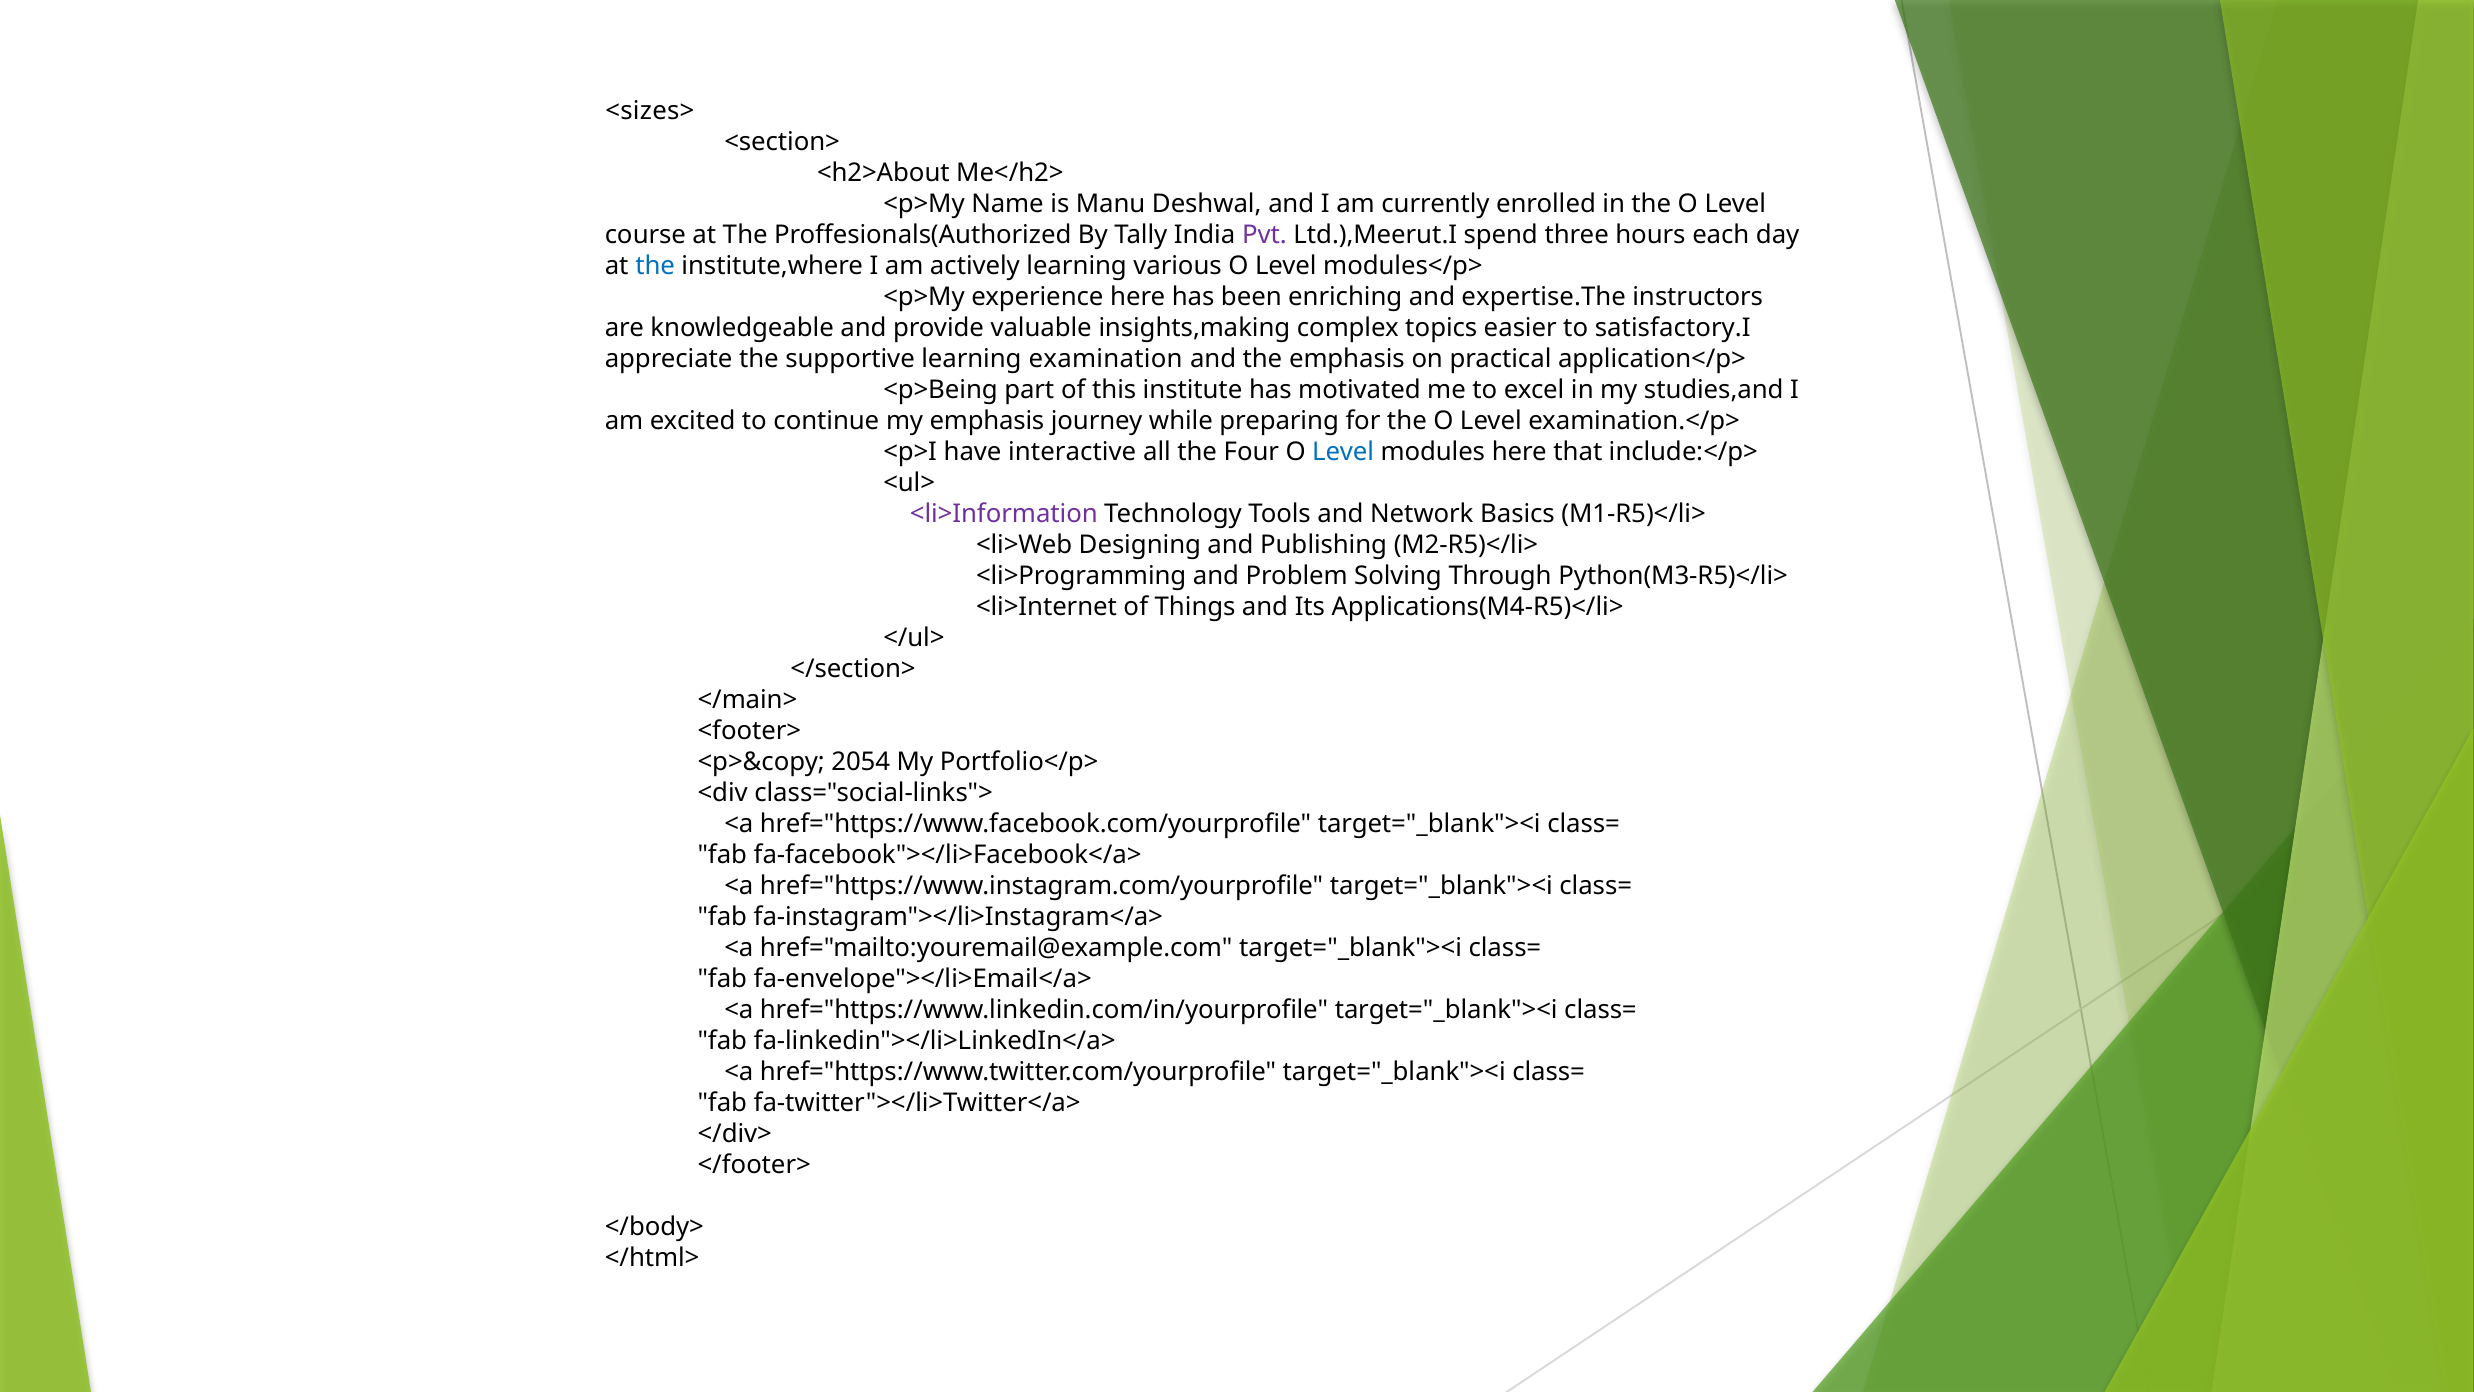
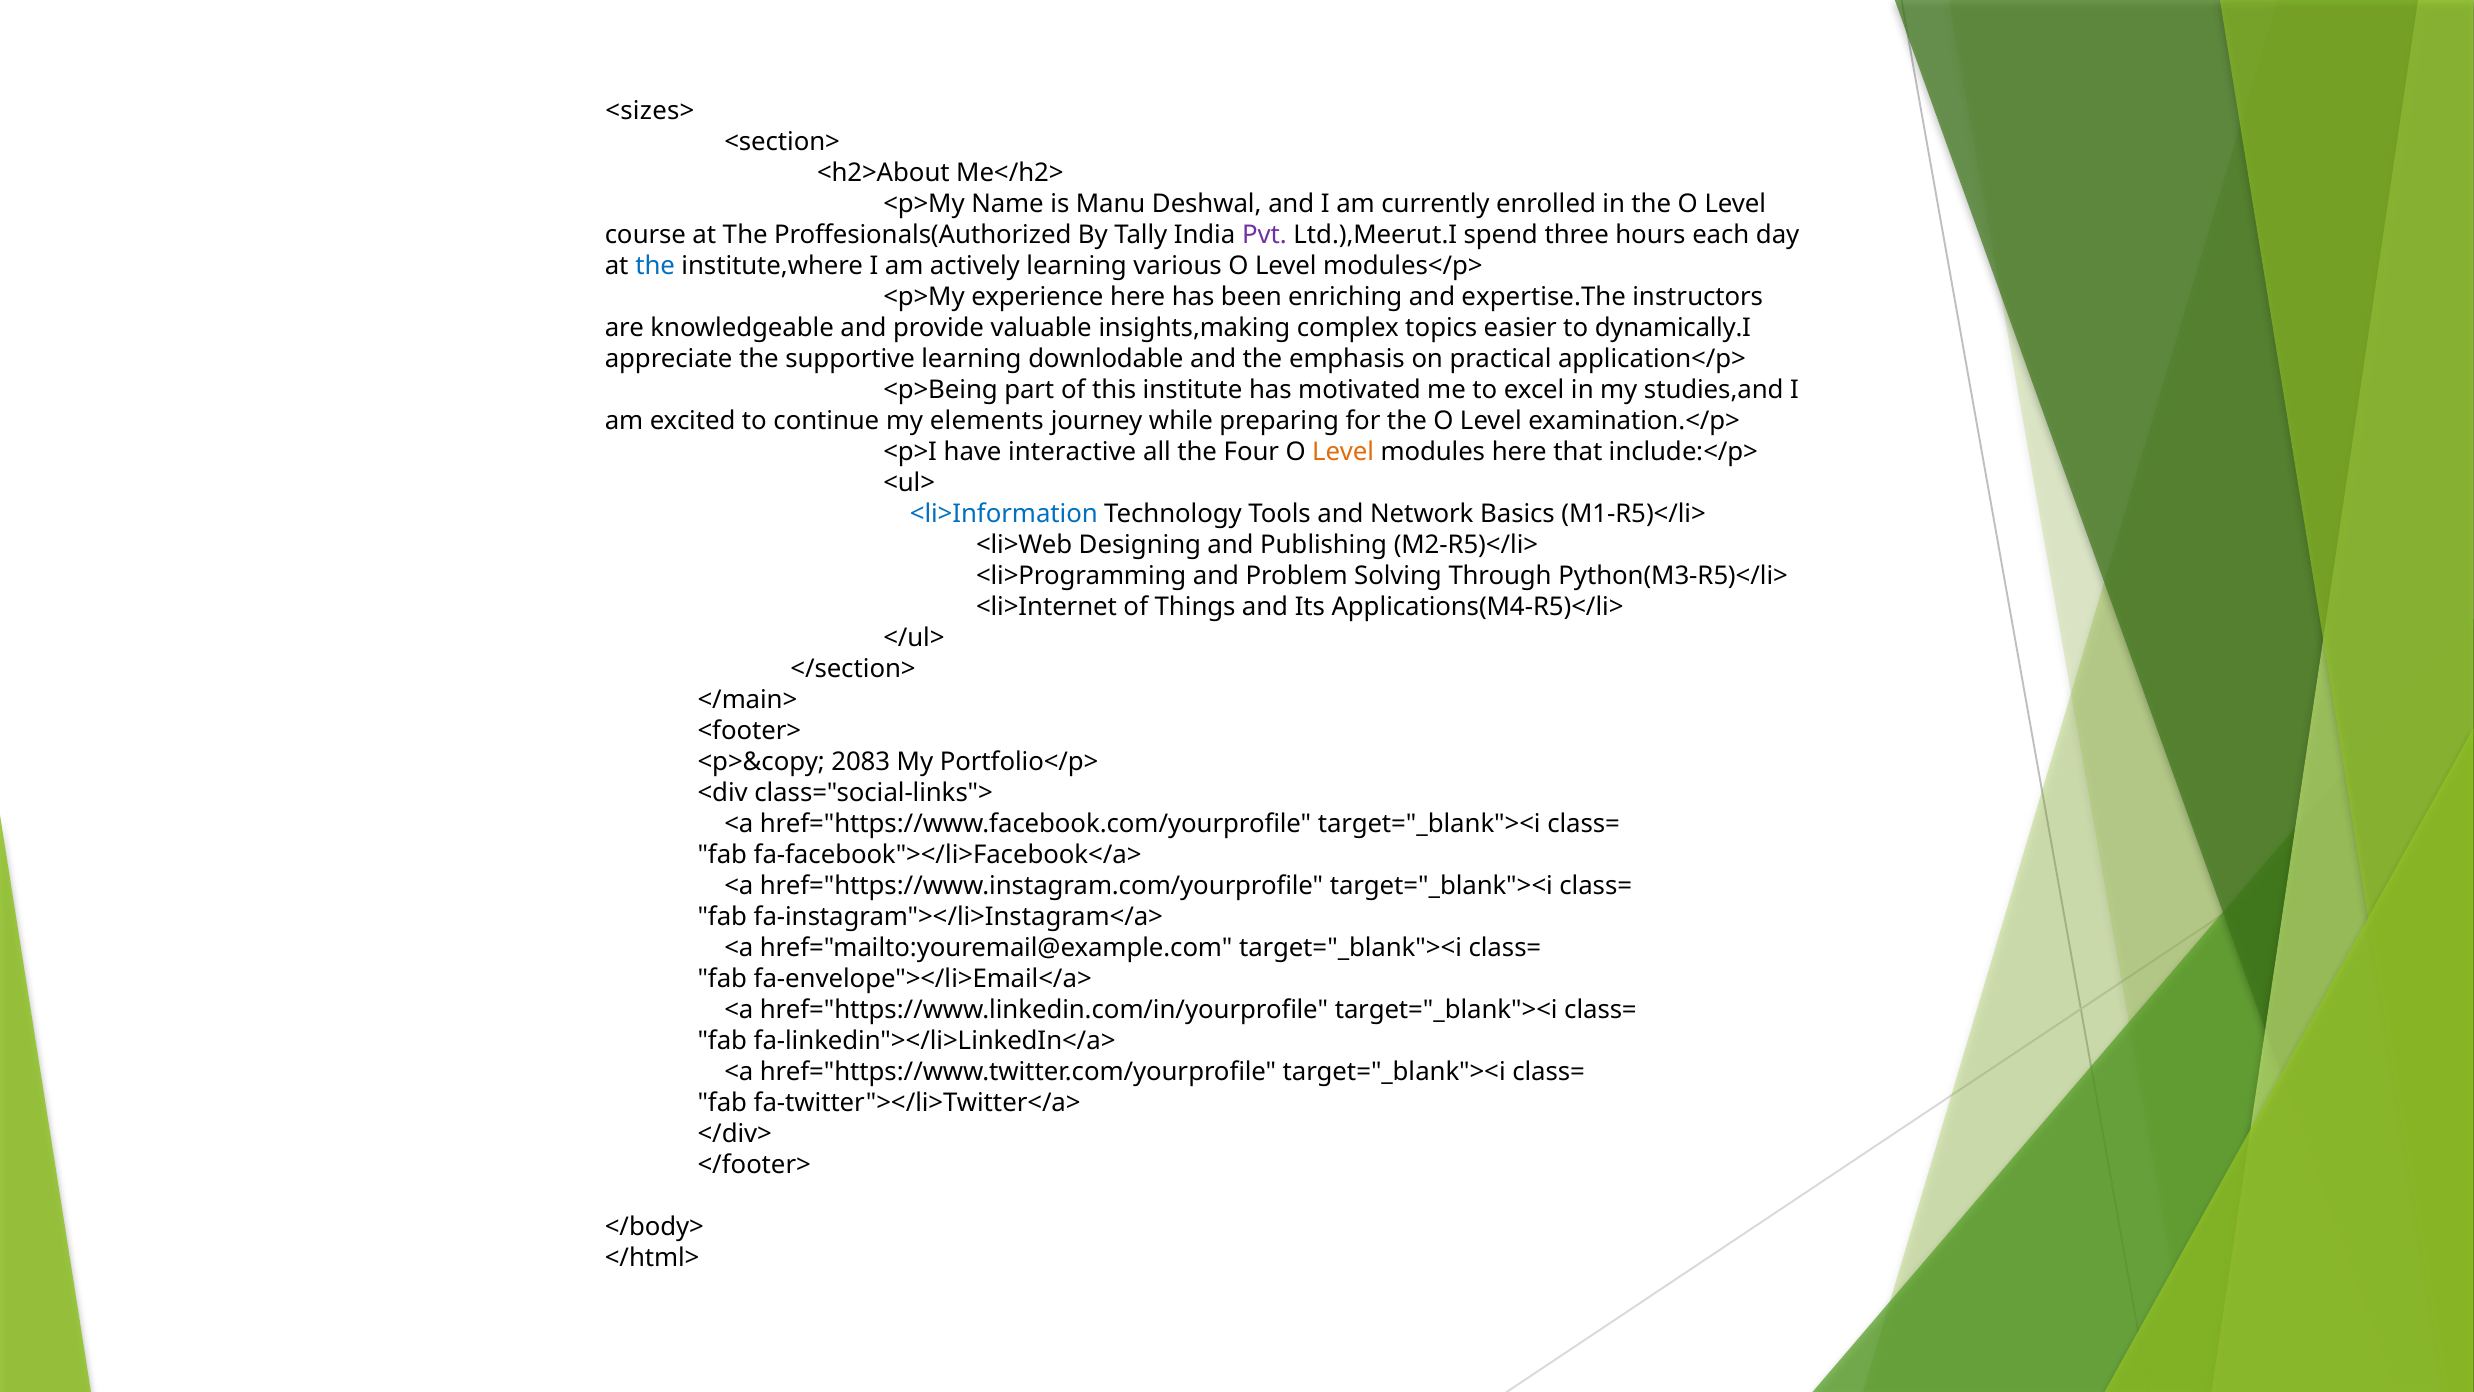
satisfactory.I: satisfactory.I -> dynamically.I (1673, 328)
examination: examination -> downlodable (1106, 359)
my emphasis: emphasis -> elements (987, 421)
Level colour: blue -> orange (1343, 452)
<li>Information colour: purple -> blue (1004, 514)
2054: 2054 -> 2083 (861, 762)
